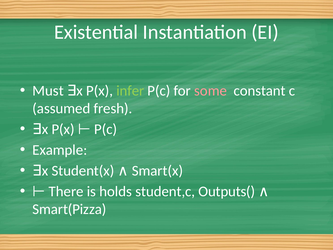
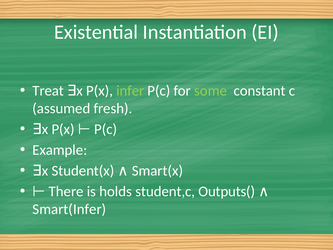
Must: Must -> Treat (48, 91)
some colour: pink -> light green (211, 91)
Smart(Pizza: Smart(Pizza -> Smart(Infer (69, 209)
